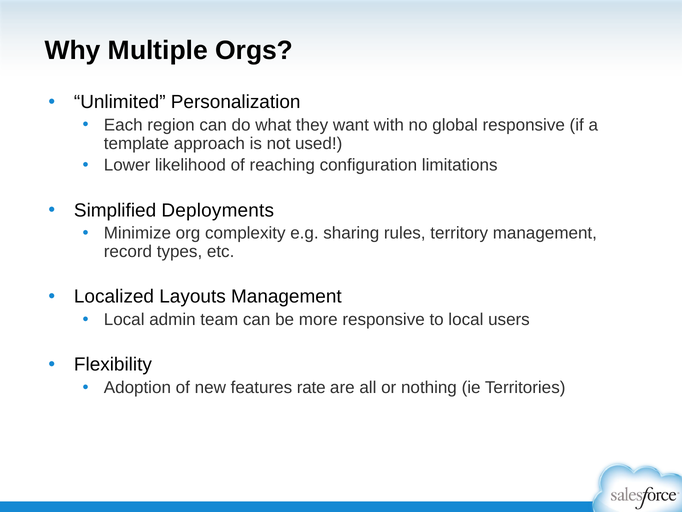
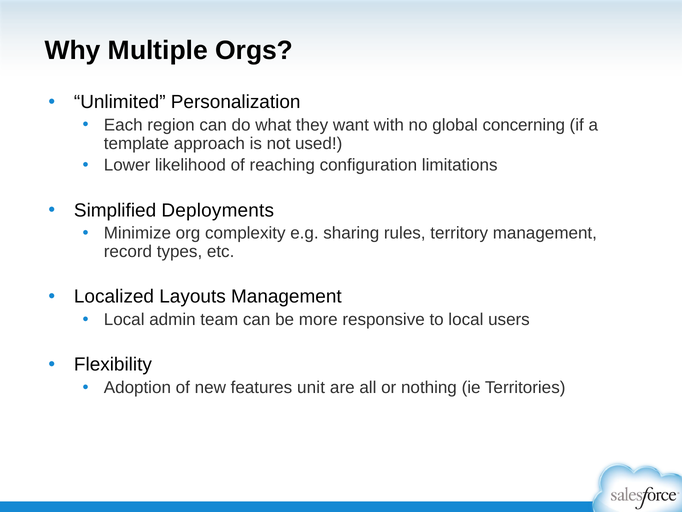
global responsive: responsive -> concerning (524, 125)
rate: rate -> unit (311, 387)
